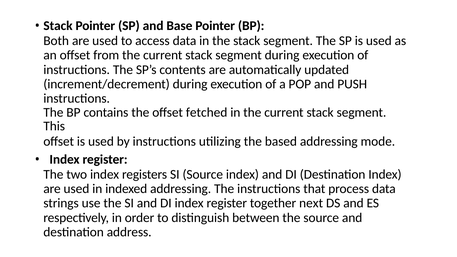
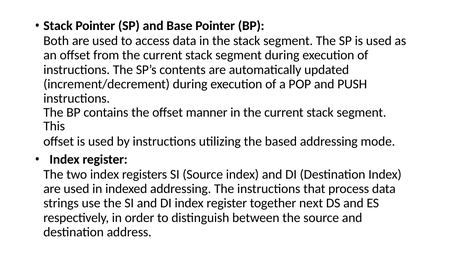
fetched: fetched -> manner (207, 112)
